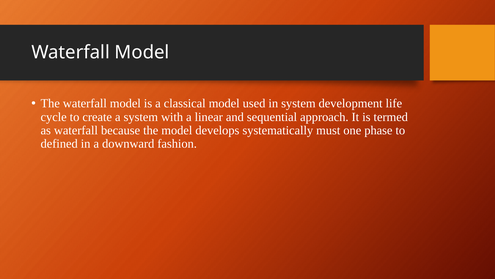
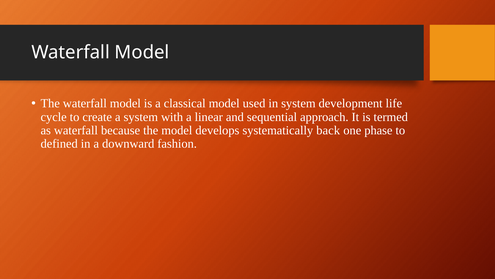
must: must -> back (328, 130)
